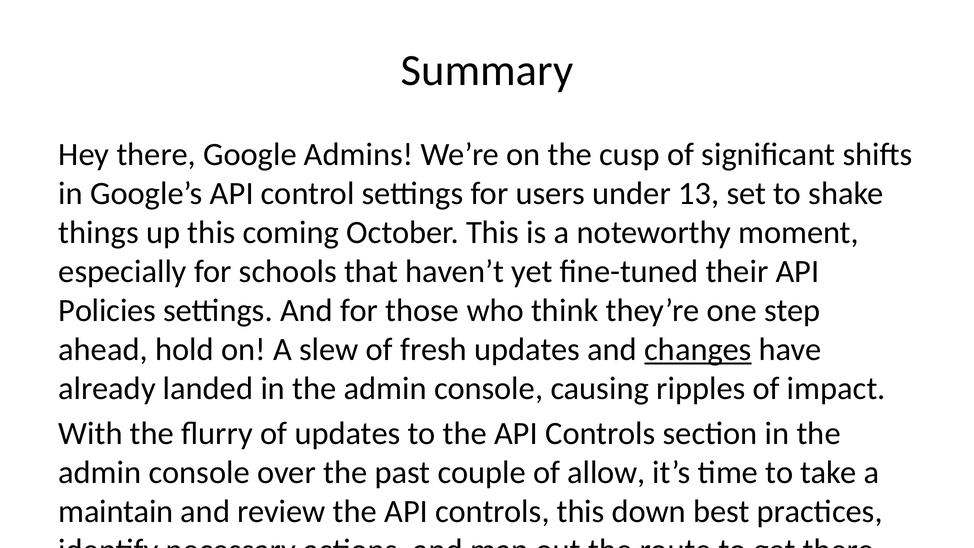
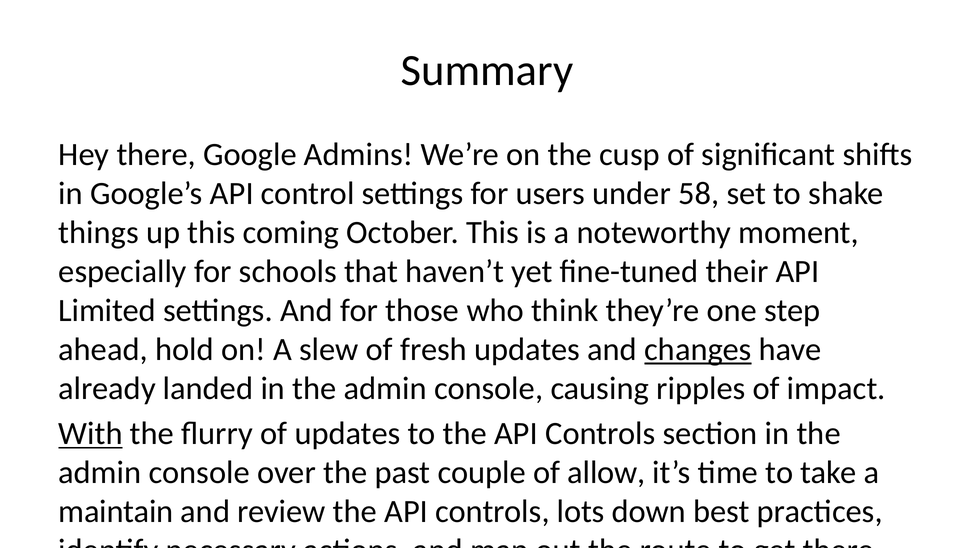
13: 13 -> 58 (699, 193)
Policies: Policies -> Limited (107, 310)
With underline: none -> present (90, 434)
controls this: this -> lots (581, 512)
